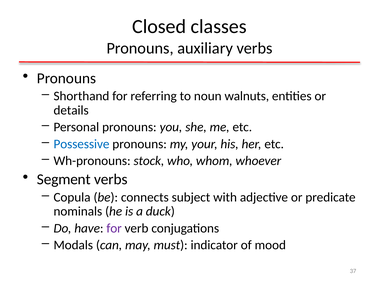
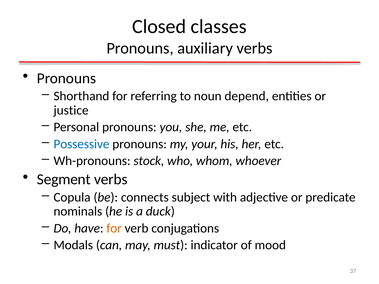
walnuts: walnuts -> depend (247, 96)
details: details -> justice (71, 110)
for colour: purple -> orange (114, 228)
